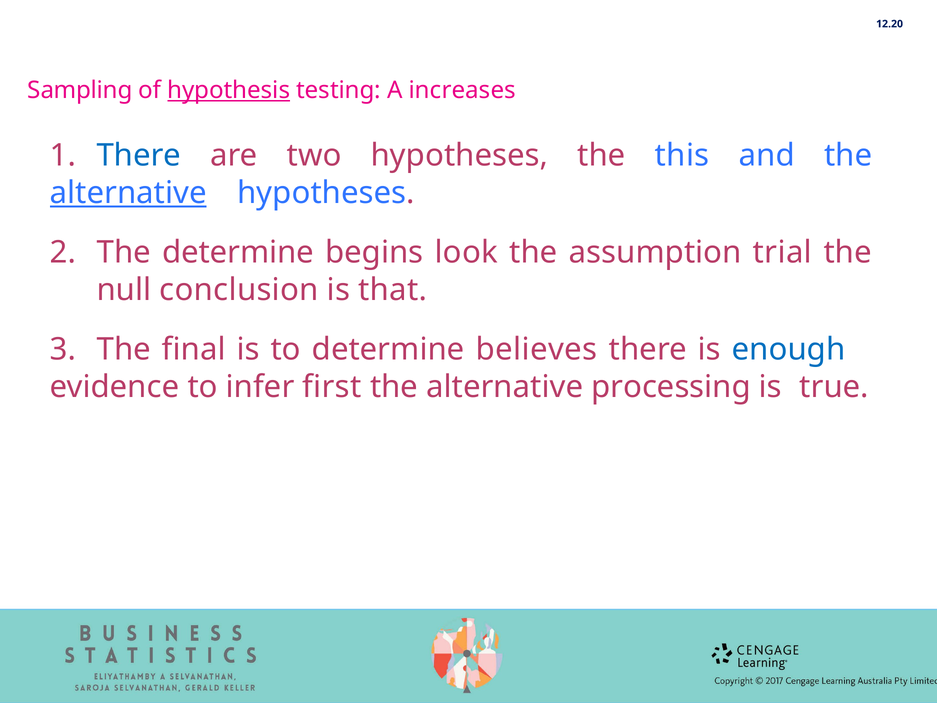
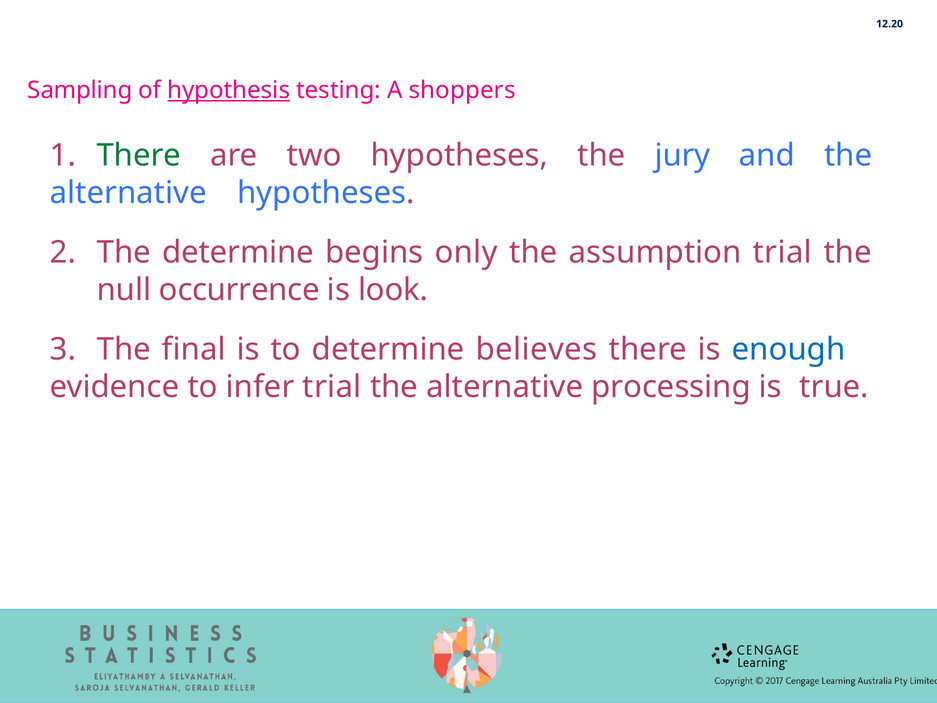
increases: increases -> shoppers (462, 90)
There colour: blue -> green (139, 156)
this: this -> jury (682, 156)
alternative underline: present -> none (128, 193)
look: look -> only (466, 252)
conclusion: conclusion -> occurrence (239, 290)
that: that -> look (393, 290)
infer first: first -> trial (332, 387)
